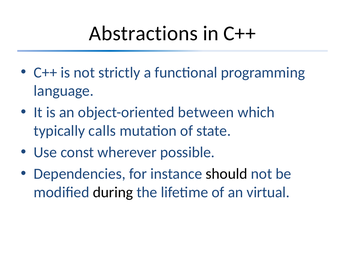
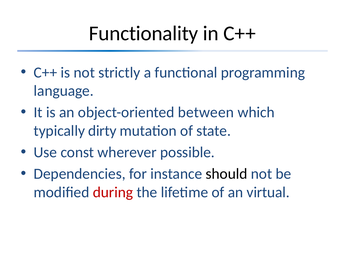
Abstractions: Abstractions -> Functionality (144, 33)
calls: calls -> dirty (102, 131)
during colour: black -> red (113, 192)
